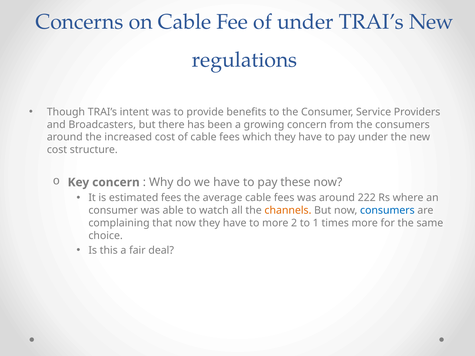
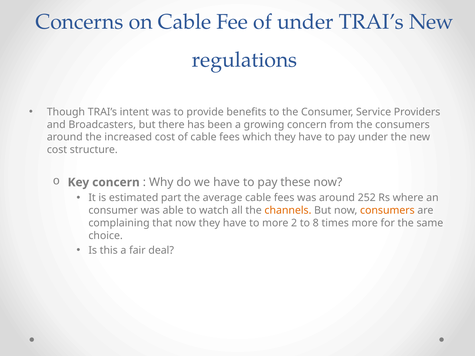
estimated fees: fees -> part (171, 198)
222: 222 -> 252 (367, 198)
consumers colour: blue -> orange (387, 211)
1: 1 -> 8 (316, 223)
